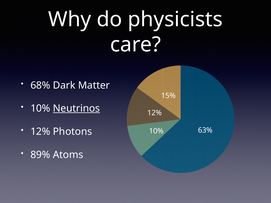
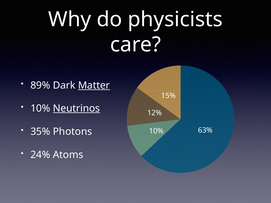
68%: 68% -> 89% (40, 85)
Matter underline: none -> present (94, 85)
12%: 12% -> 35% (40, 132)
89%: 89% -> 24% (40, 155)
